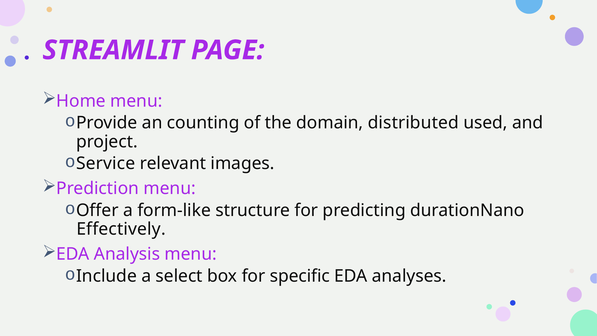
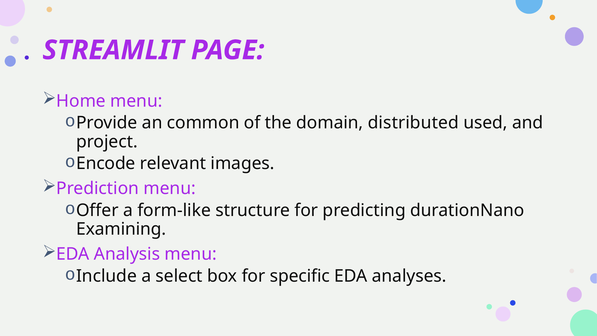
counting: counting -> common (203, 123)
Service: Service -> Encode (106, 163)
Effectively: Effectively -> Examining (121, 229)
